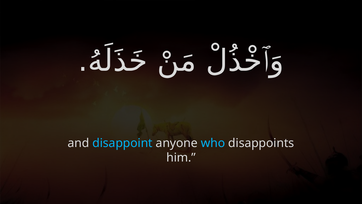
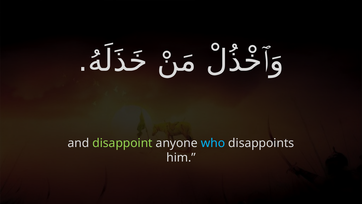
disappoint colour: light blue -> light green (122, 143)
